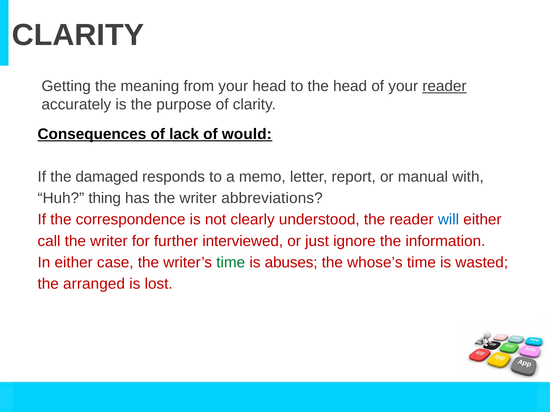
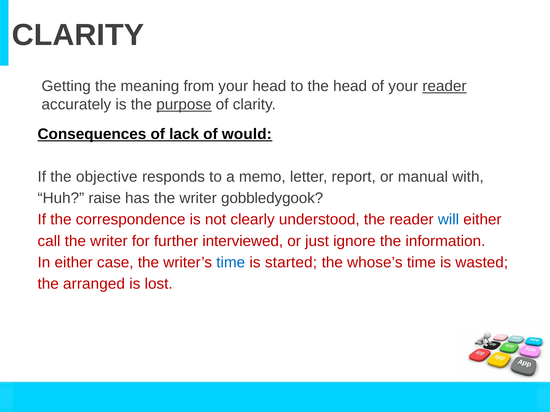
purpose underline: none -> present (184, 105)
damaged: damaged -> objective (107, 177)
thing: thing -> raise (105, 198)
abbreviations: abbreviations -> gobbledygook (272, 198)
time colour: green -> blue (231, 263)
abuses: abuses -> started (291, 263)
